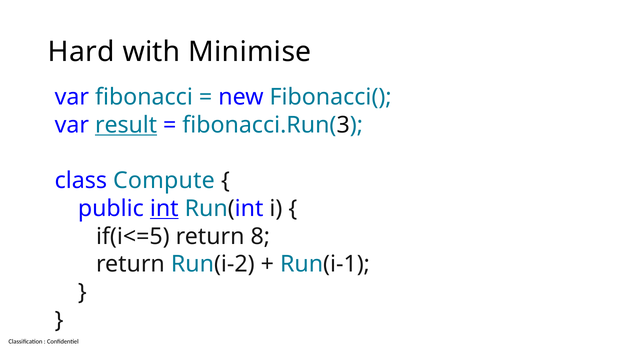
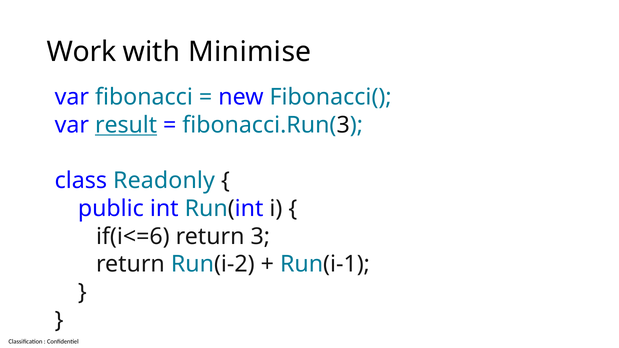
Hard: Hard -> Work (81, 52)
Compute: Compute -> Readonly (164, 181)
int underline: present -> none (164, 209)
if(i<=5: if(i<=5 -> if(i<=6 (133, 237)
8: 8 -> 3 (260, 237)
